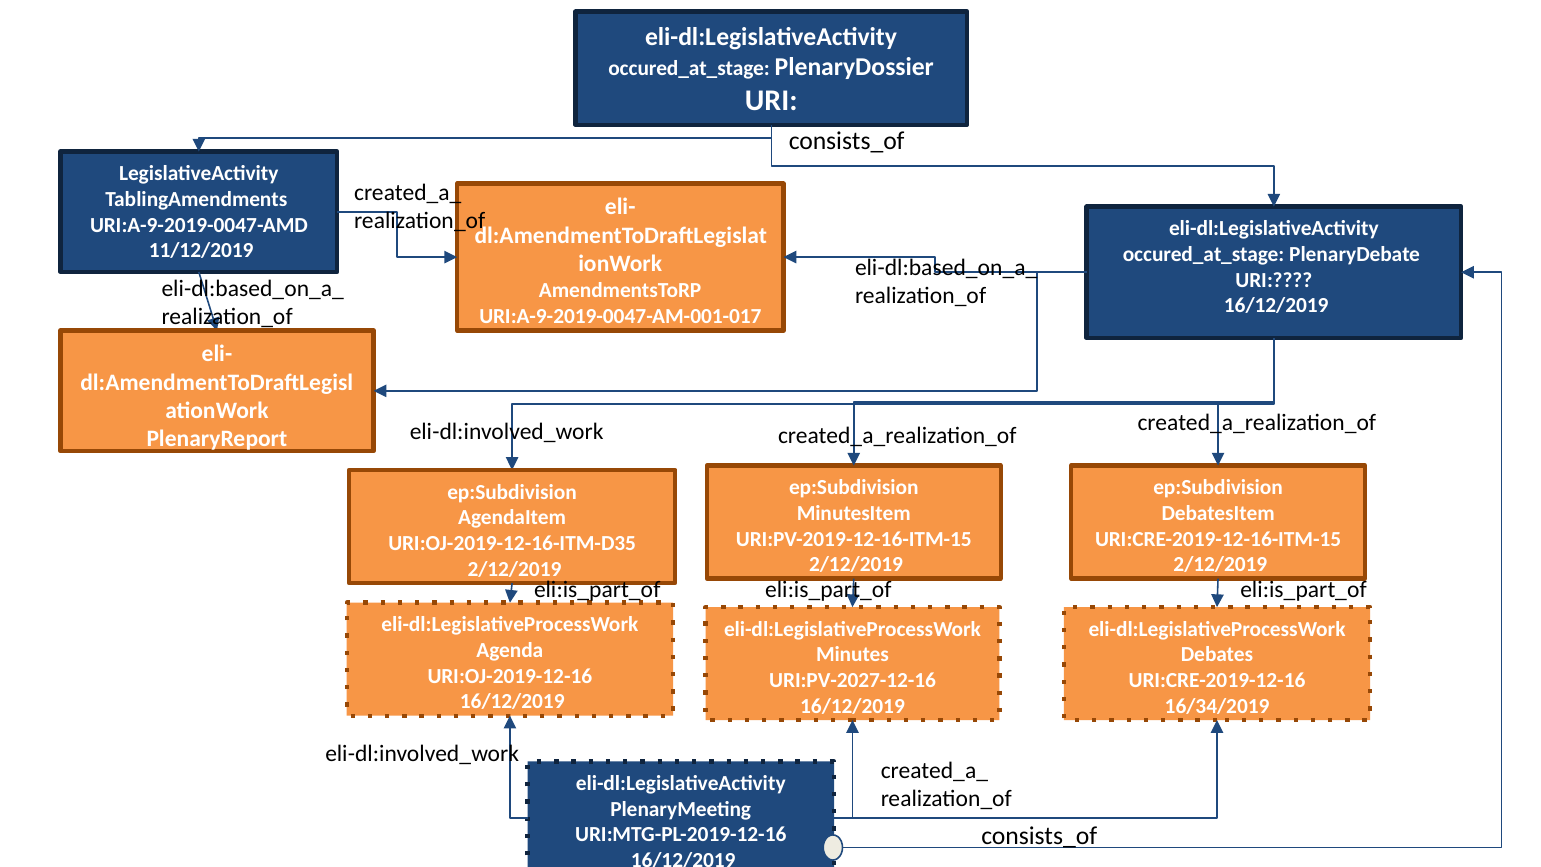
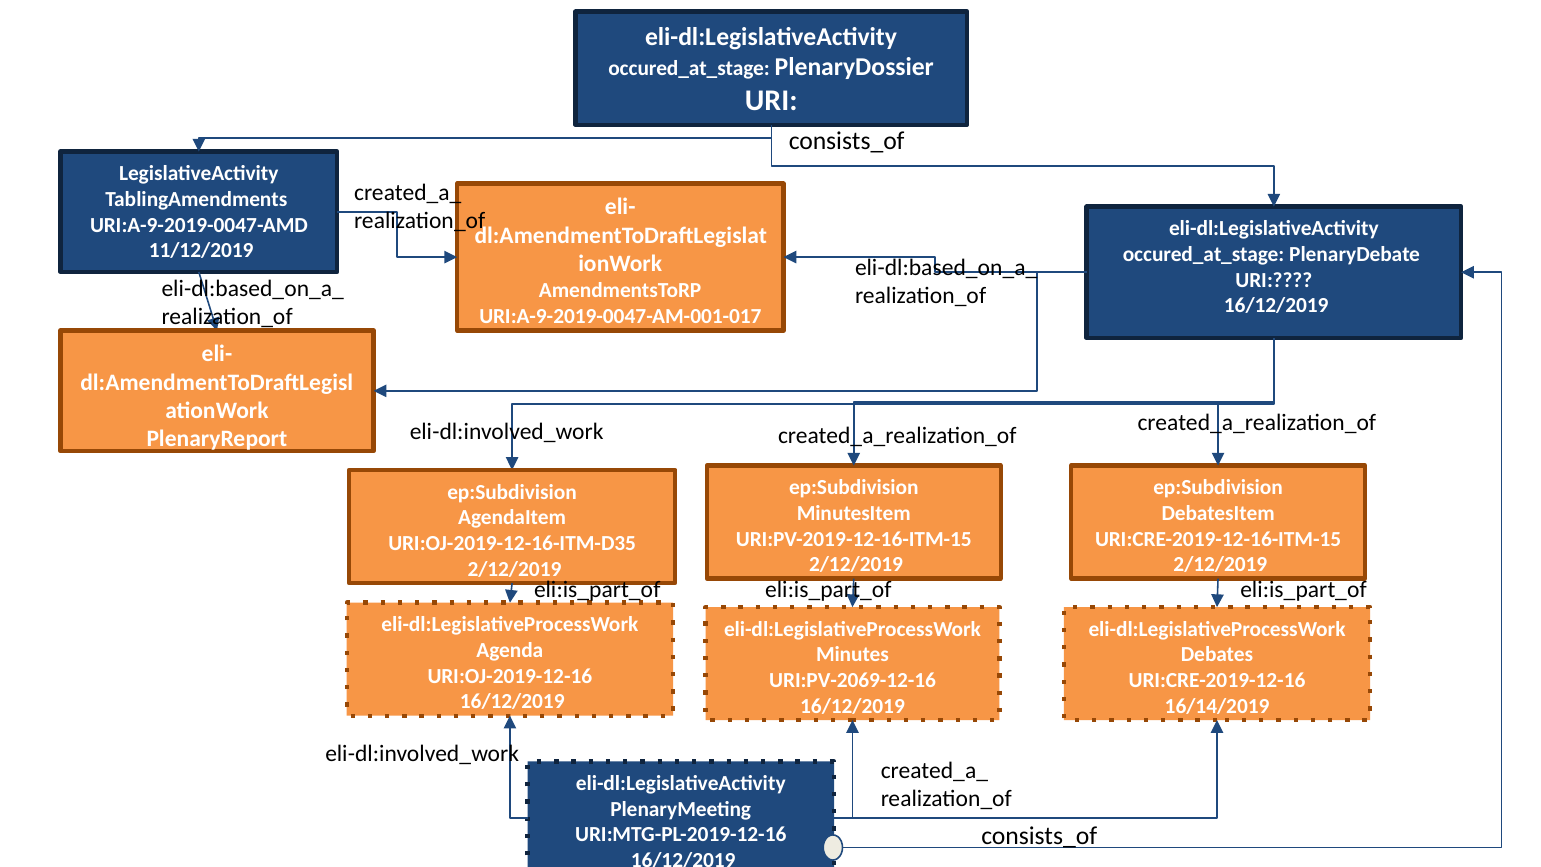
URI:PV-2027-12-16: URI:PV-2027-12-16 -> URI:PV-2069-12-16 (853, 680)
16/34/2019: 16/34/2019 -> 16/14/2019 (1217, 706)
